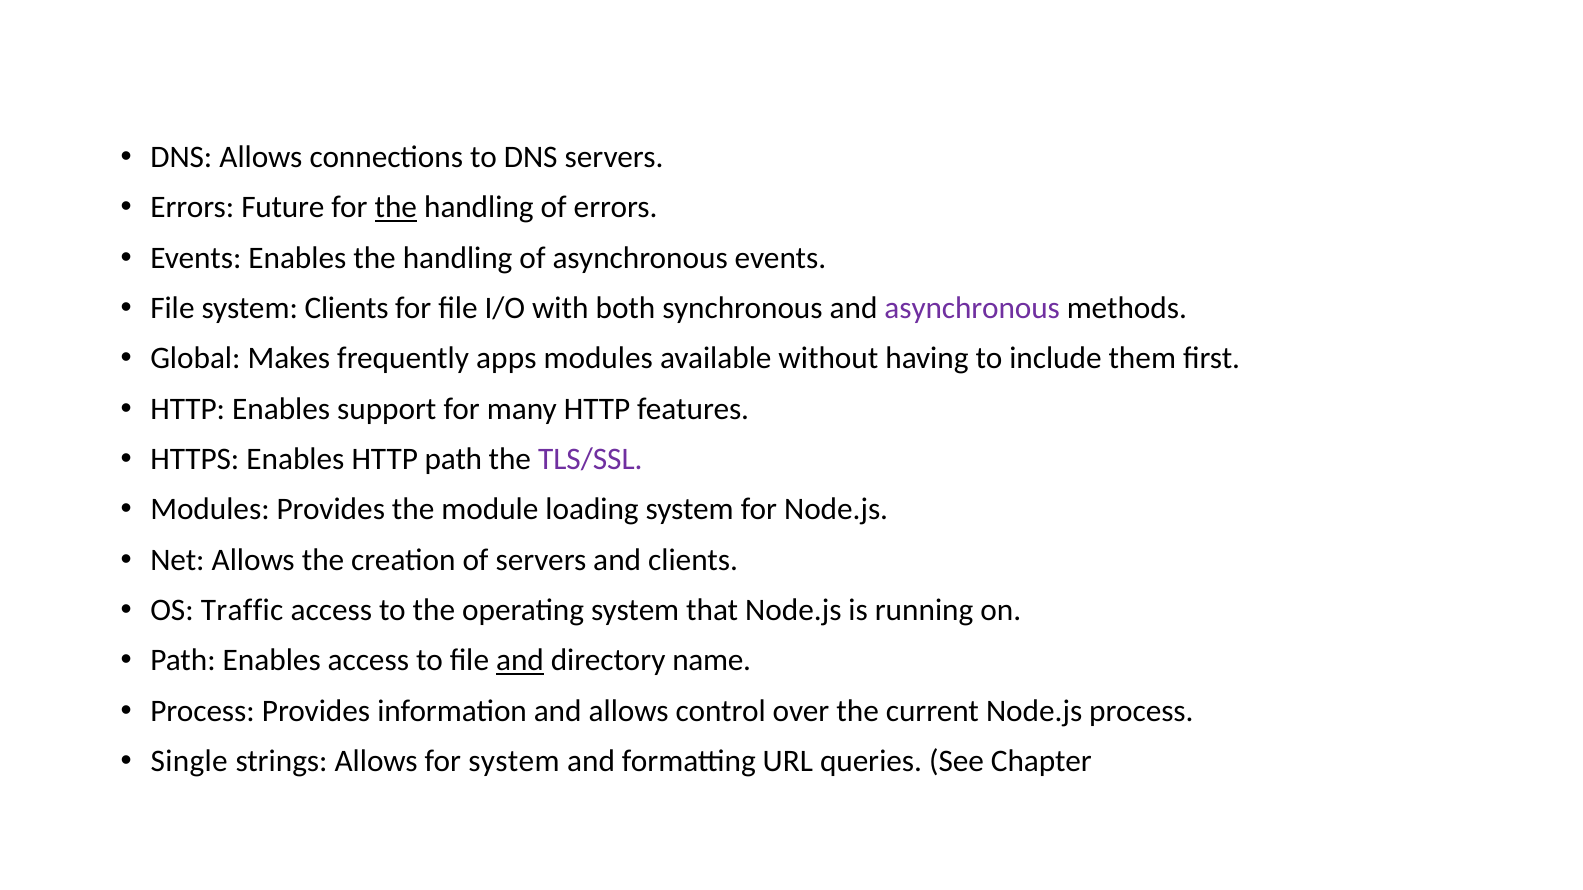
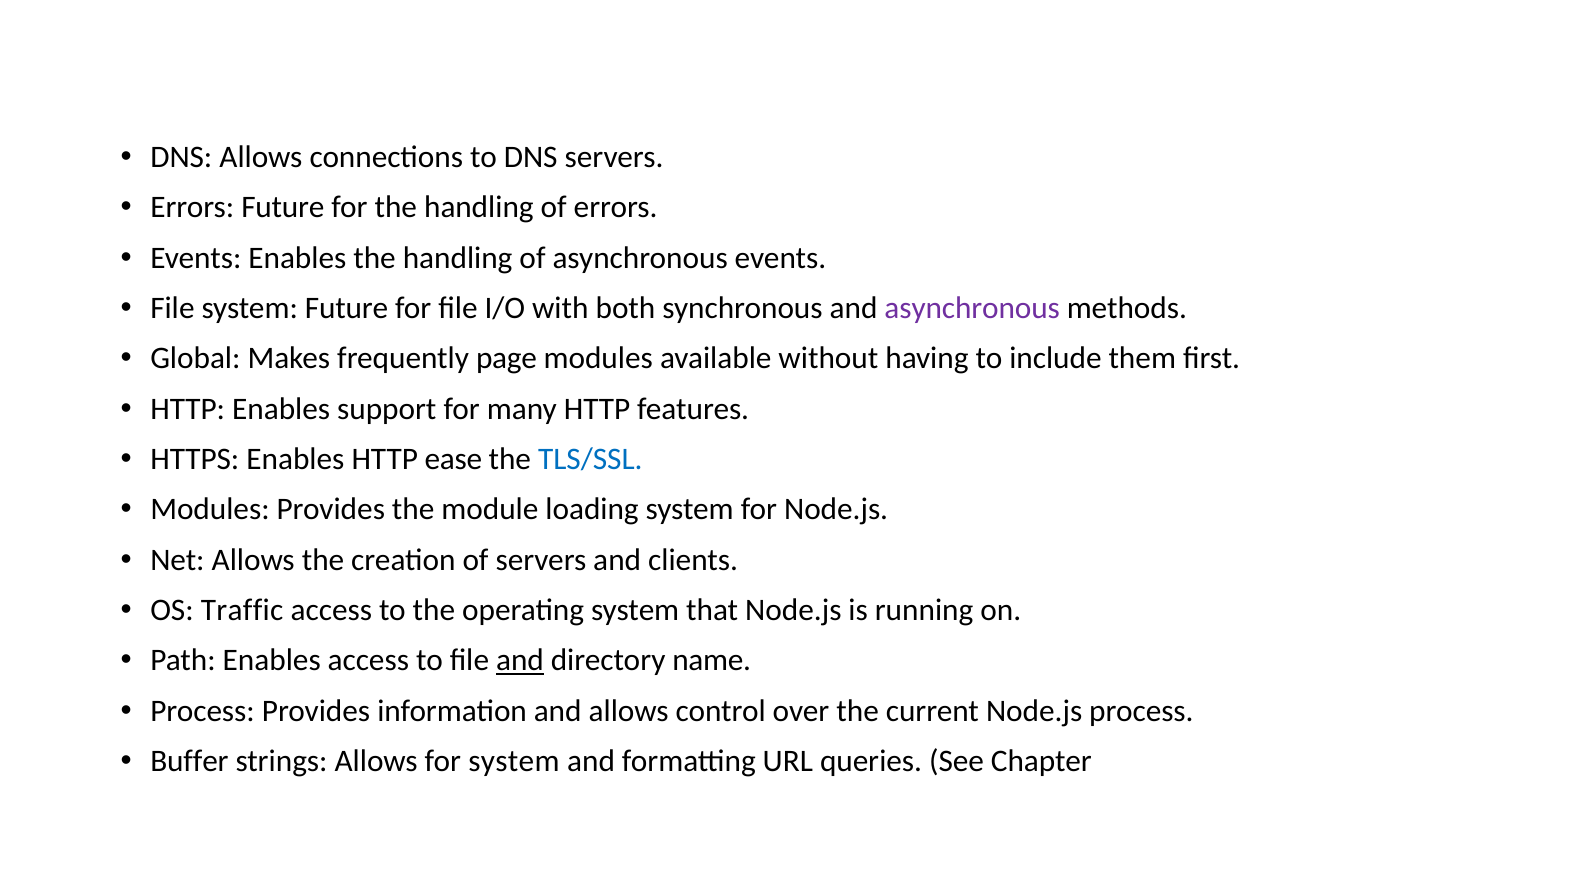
the underline: present -> none (396, 208)
system Clients: Clients -> Future (347, 308)
apps: apps -> page (507, 359)
HTTP path: path -> ease (453, 459)
TLS/SSL colour: purple -> blue (590, 459)
Single: Single -> Buffer (189, 762)
